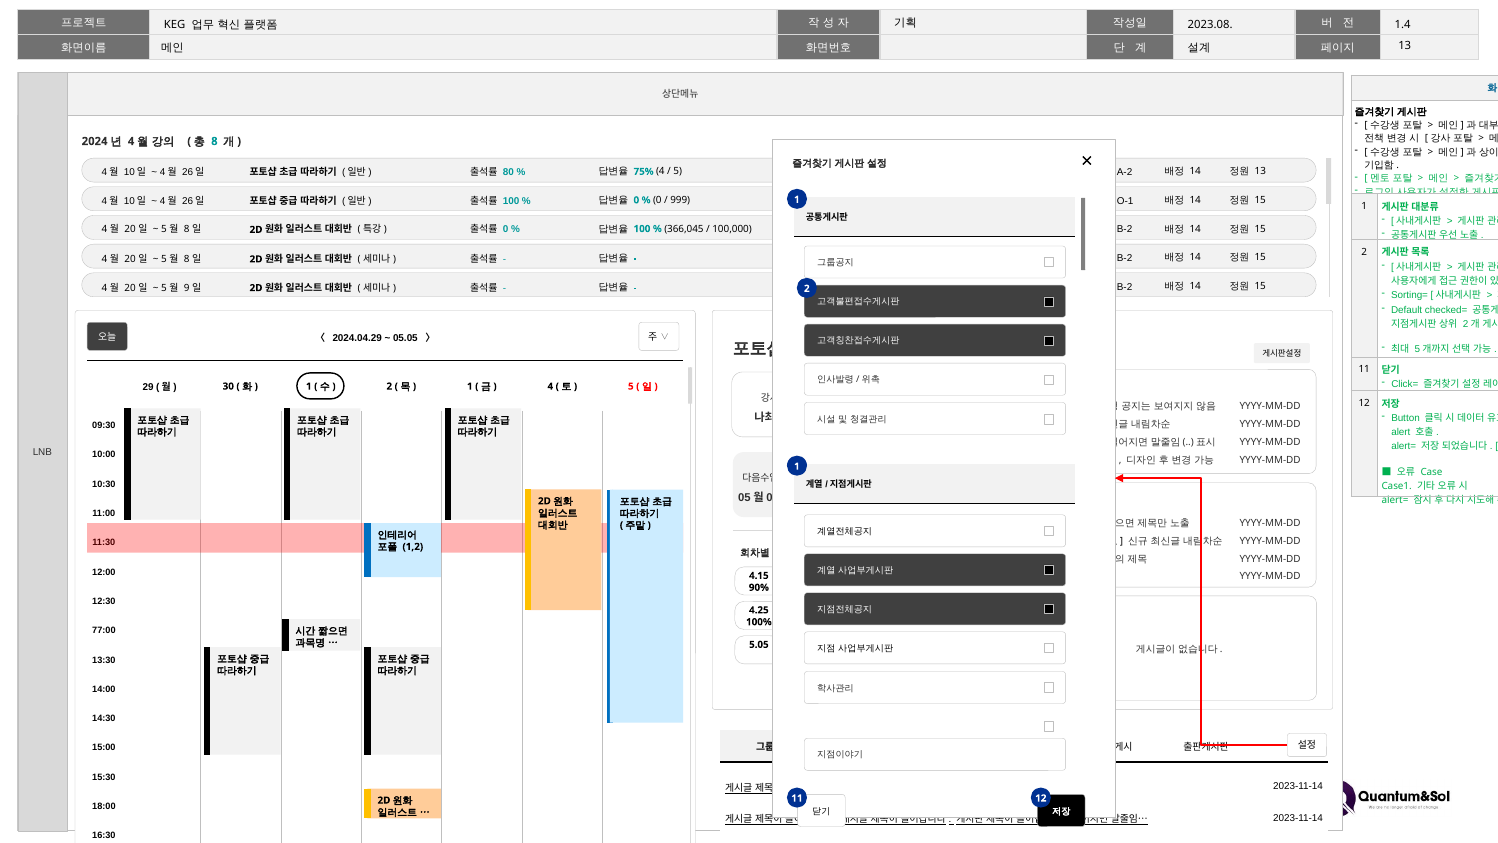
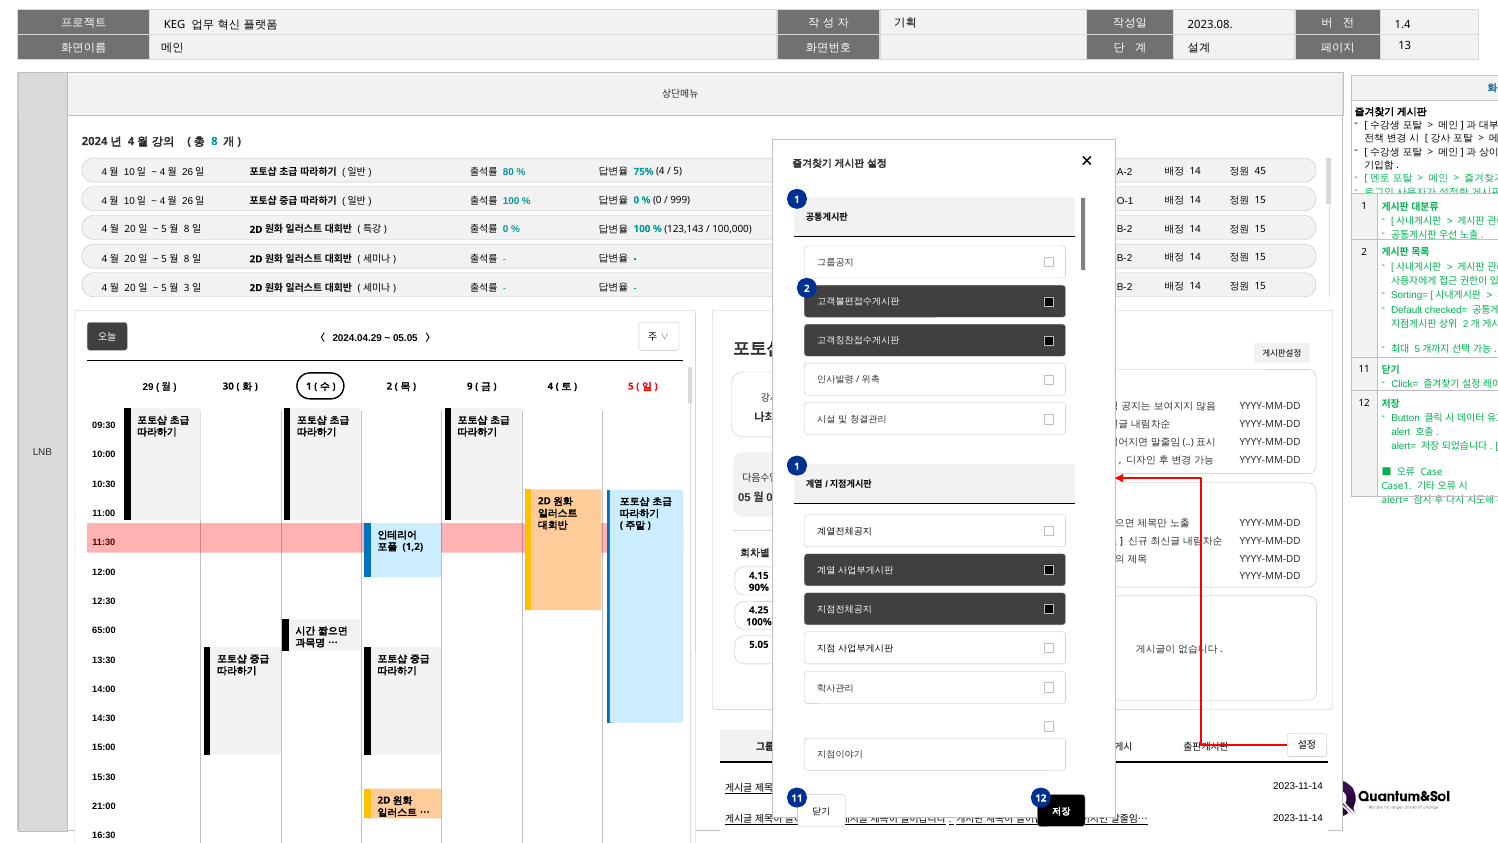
13: 13 -> 45 (1260, 171)
366,045: 366,045 -> 123,143 (684, 229)
9: 9 -> 3 (187, 288)
1: 1 -> 9 (470, 386)
77:00: 77:00 -> 65:00 (104, 630)
18:00: 18:00 -> 21:00 (104, 806)
